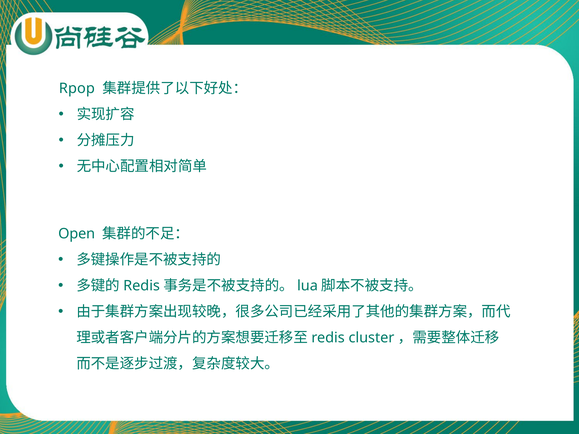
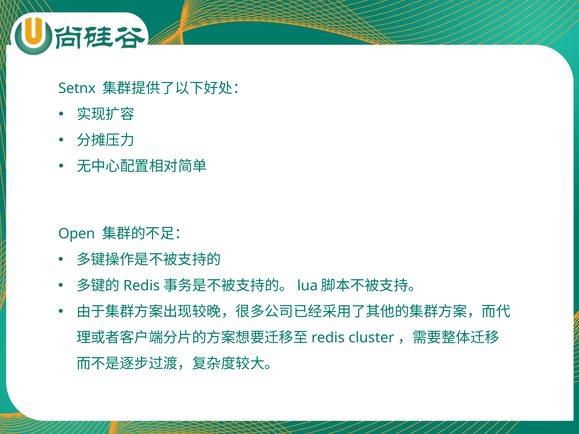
Rpop: Rpop -> Setnx (77, 88)
